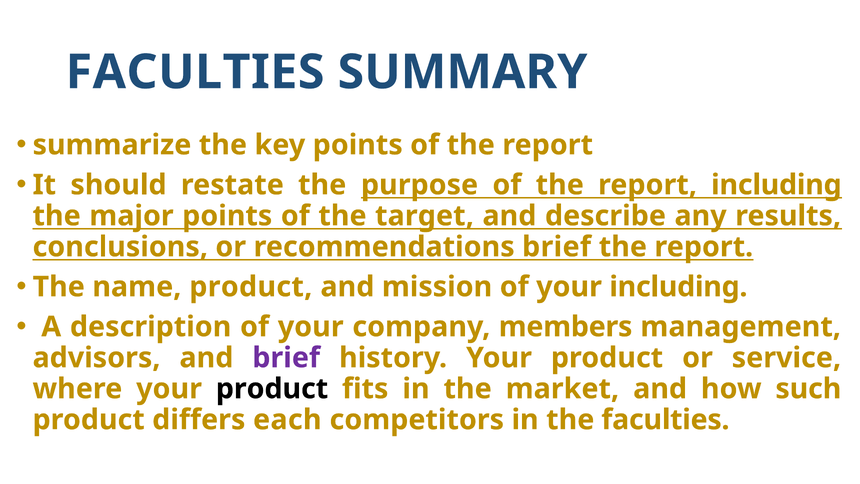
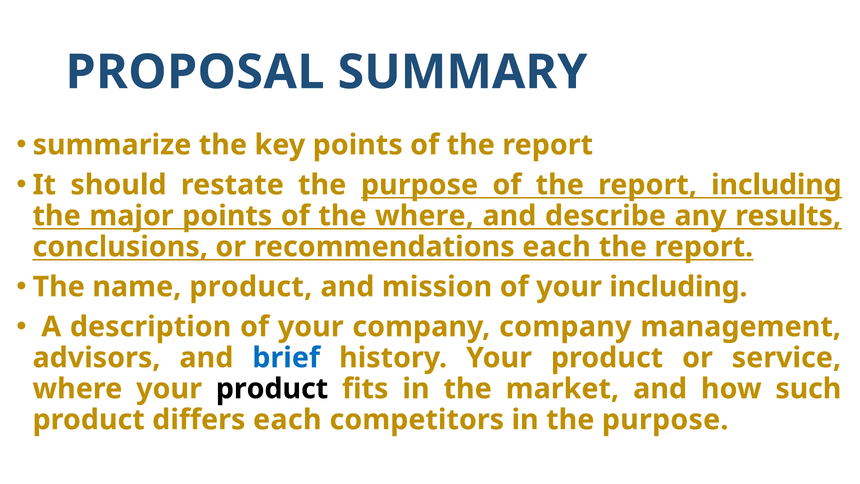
FACULTIES: FACULTIES -> PROPOSAL (195, 72)
the target: target -> where (424, 216)
recommendations brief: brief -> each (557, 247)
company members: members -> company (565, 327)
brief colour: purple -> blue (286, 358)
in the faculties: faculties -> purpose (665, 420)
